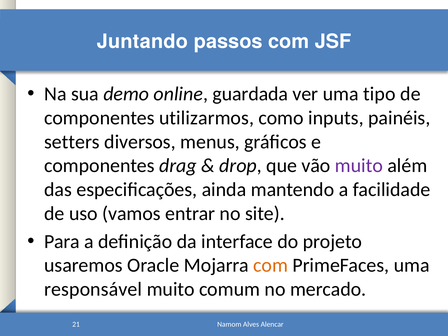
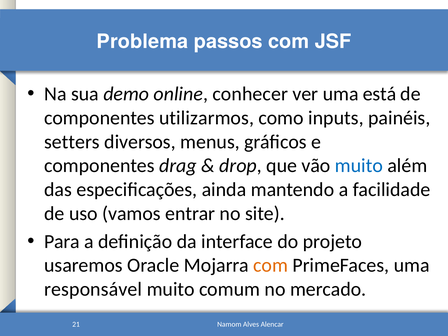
Juntando: Juntando -> Problema (142, 41)
guardada: guardada -> conhecer (250, 94)
tipo: tipo -> está (380, 94)
muito colour: purple -> blue (359, 166)
